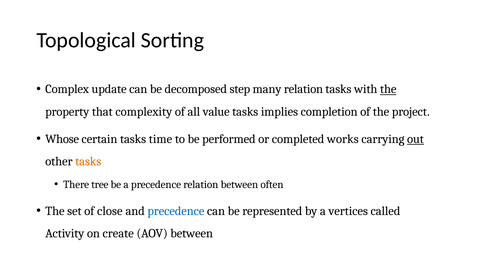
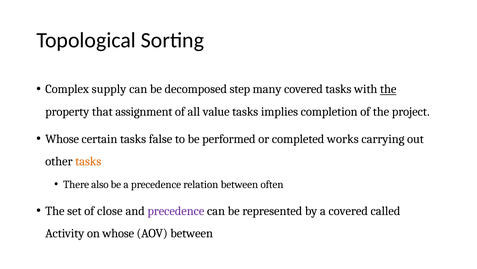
update: update -> supply (109, 89)
many relation: relation -> covered (303, 89)
complexity: complexity -> assignment (144, 111)
time: time -> false (161, 139)
out underline: present -> none (415, 139)
tree: tree -> also (100, 184)
precedence colour: blue -> purple (176, 210)
a vertices: vertices -> covered (348, 210)
on create: create -> whose (118, 233)
